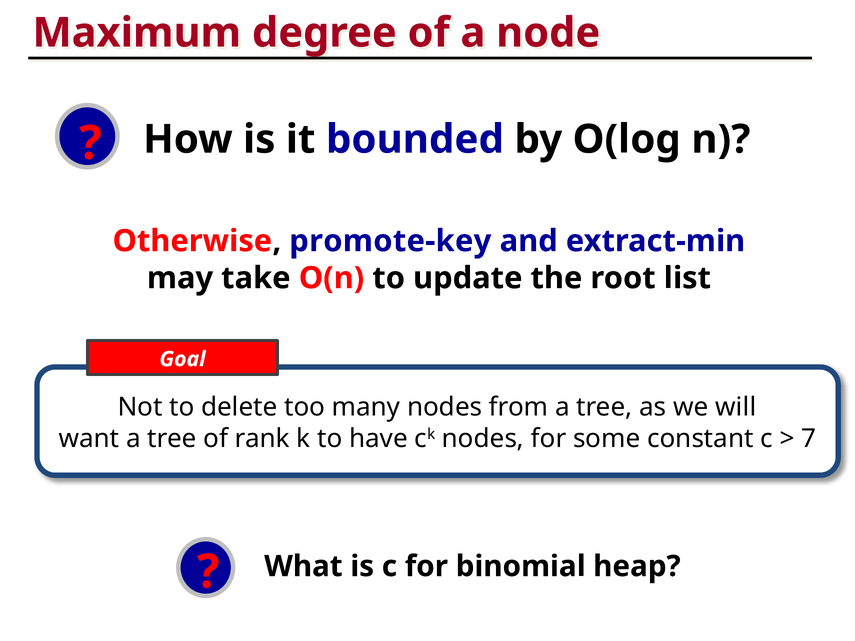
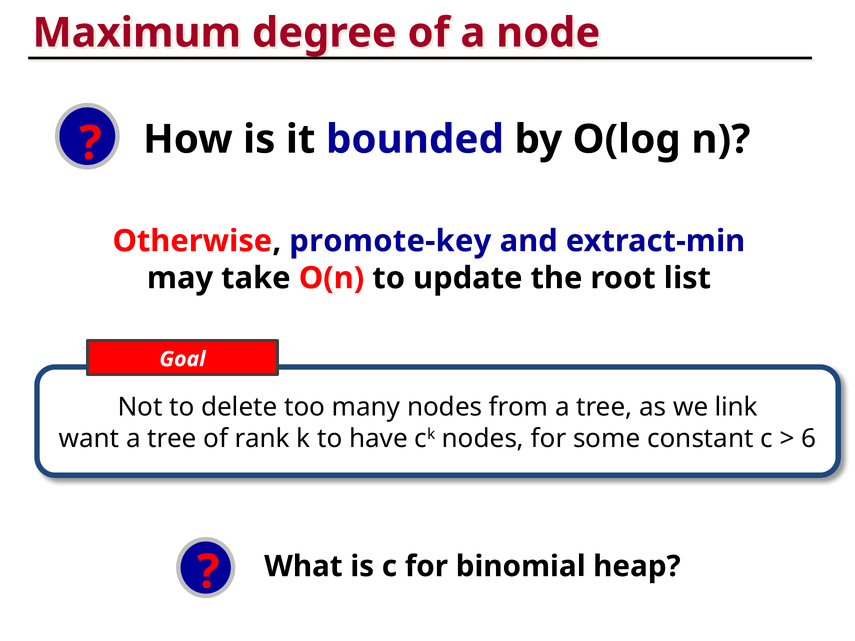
will: will -> link (736, 407)
7: 7 -> 6 (809, 439)
